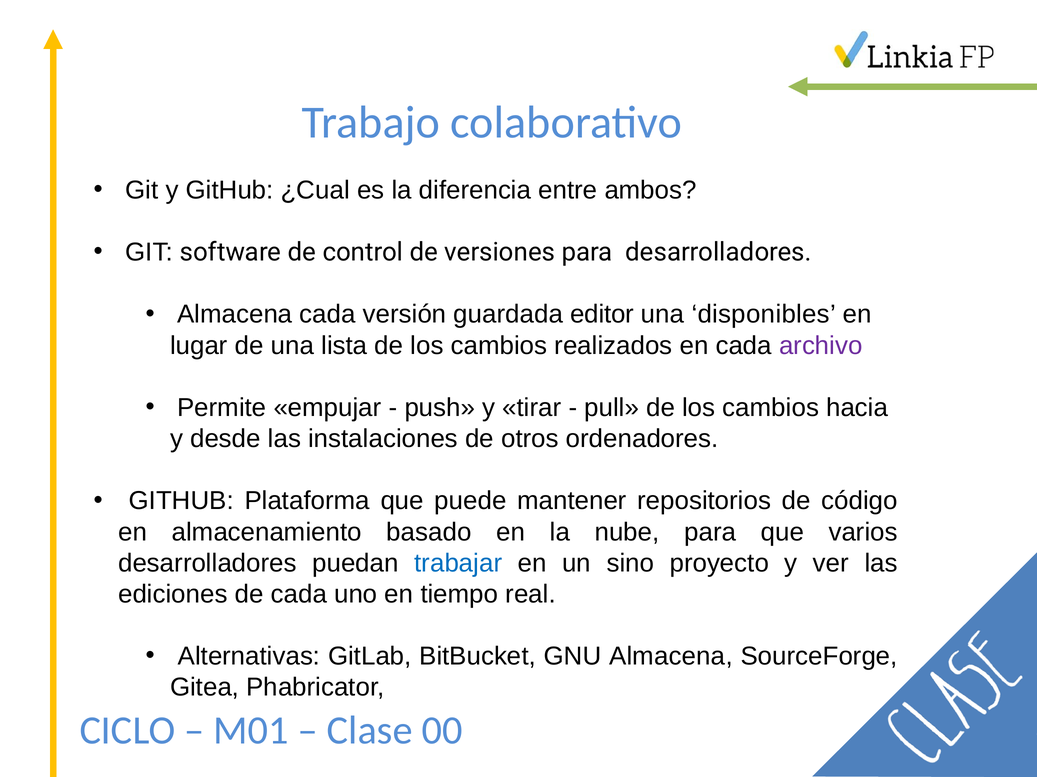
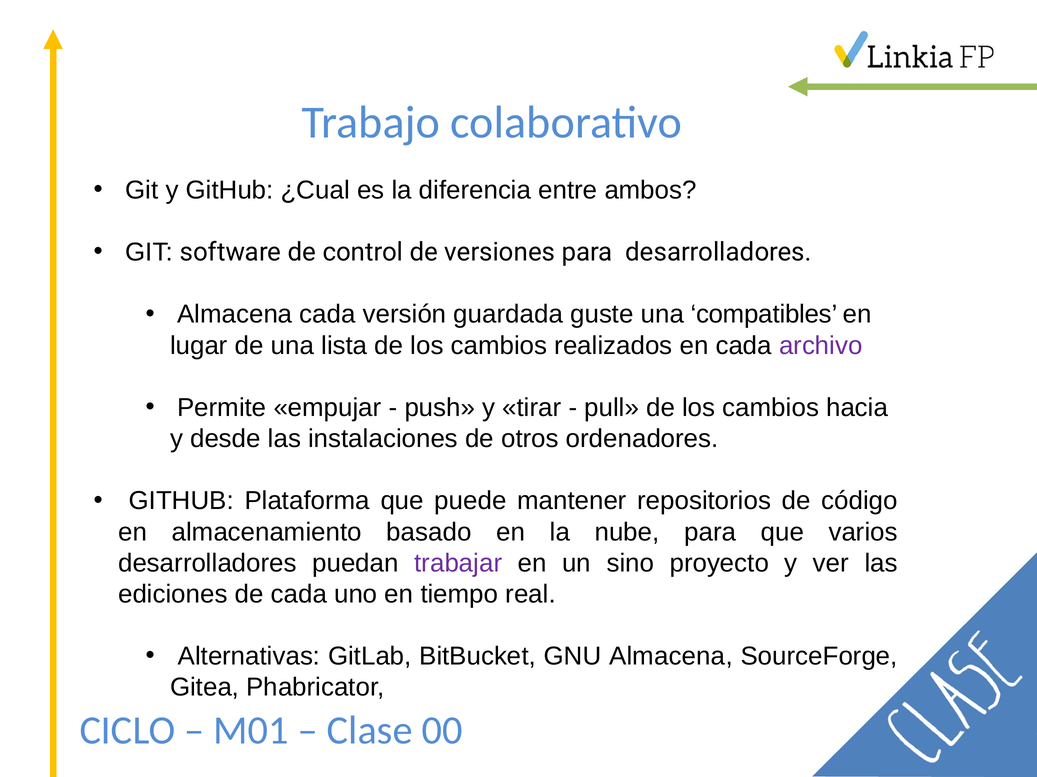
editor: editor -> guste (602, 315)
disponibles: disponibles -> compatibles (764, 315)
trabajar colour: blue -> purple (458, 564)
